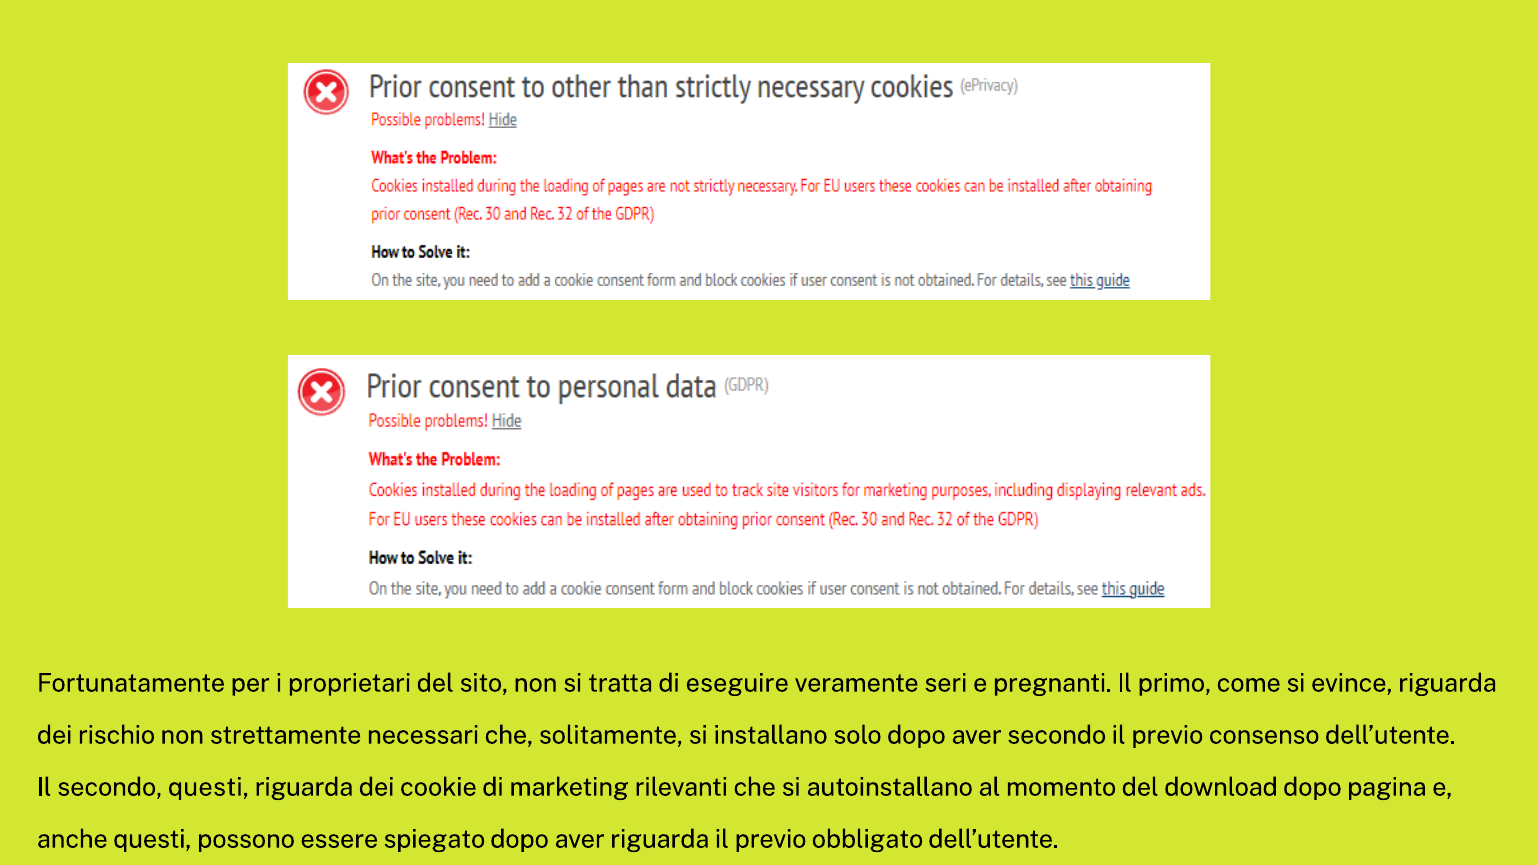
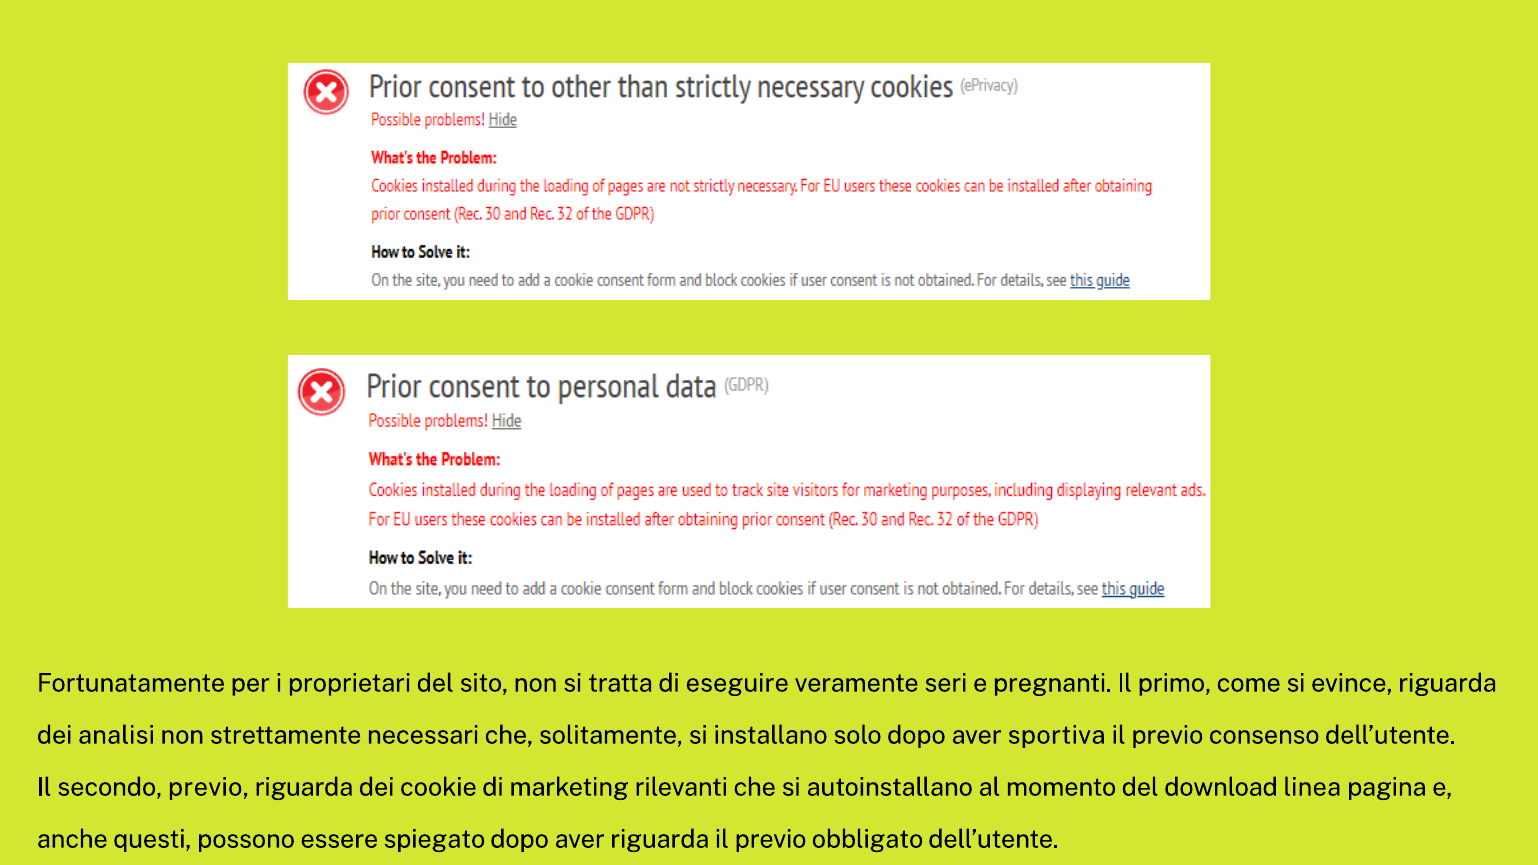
rischio: rischio -> analisi (116, 735)
aver secondo: secondo -> sportiva (1057, 735)
secondo questi: questi -> previo (208, 787)
download dopo: dopo -> linea (1312, 787)
